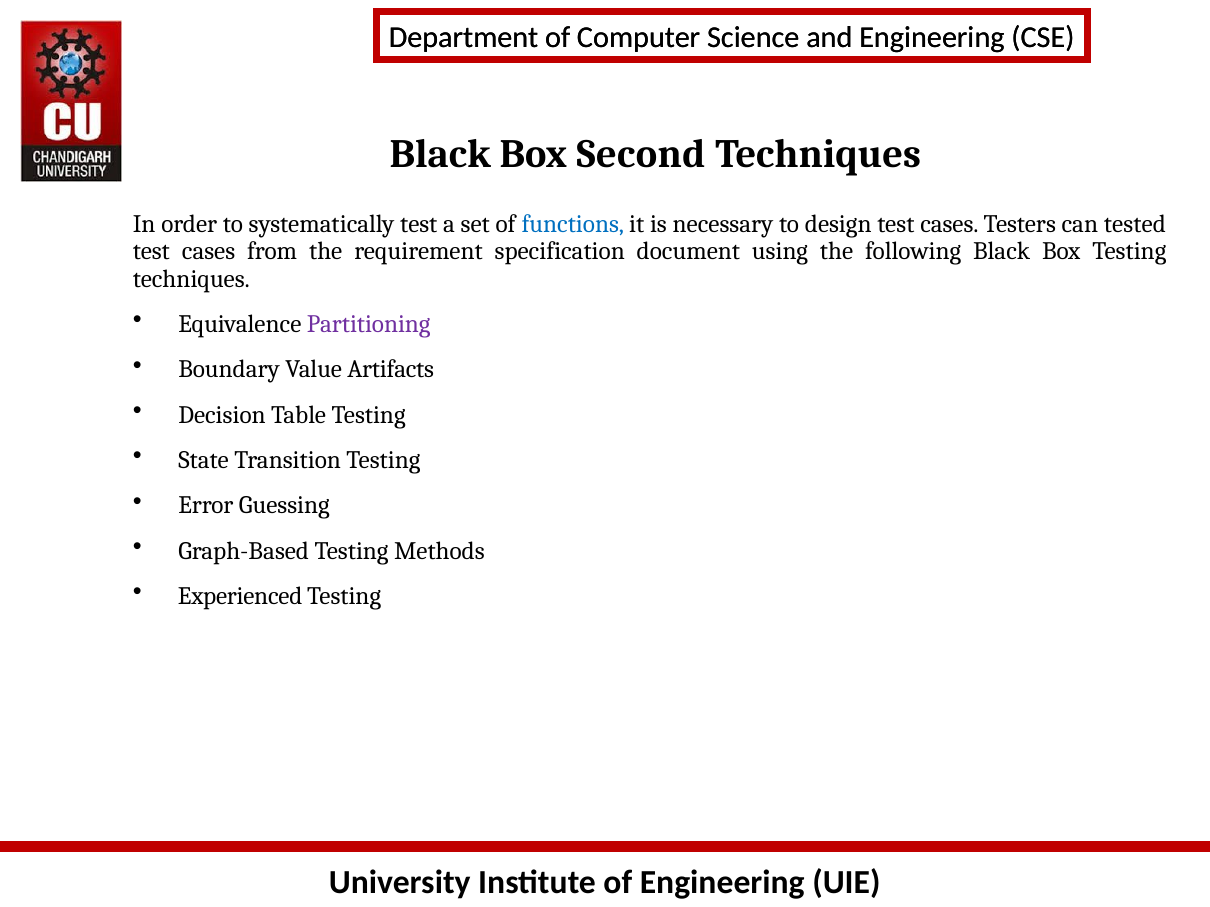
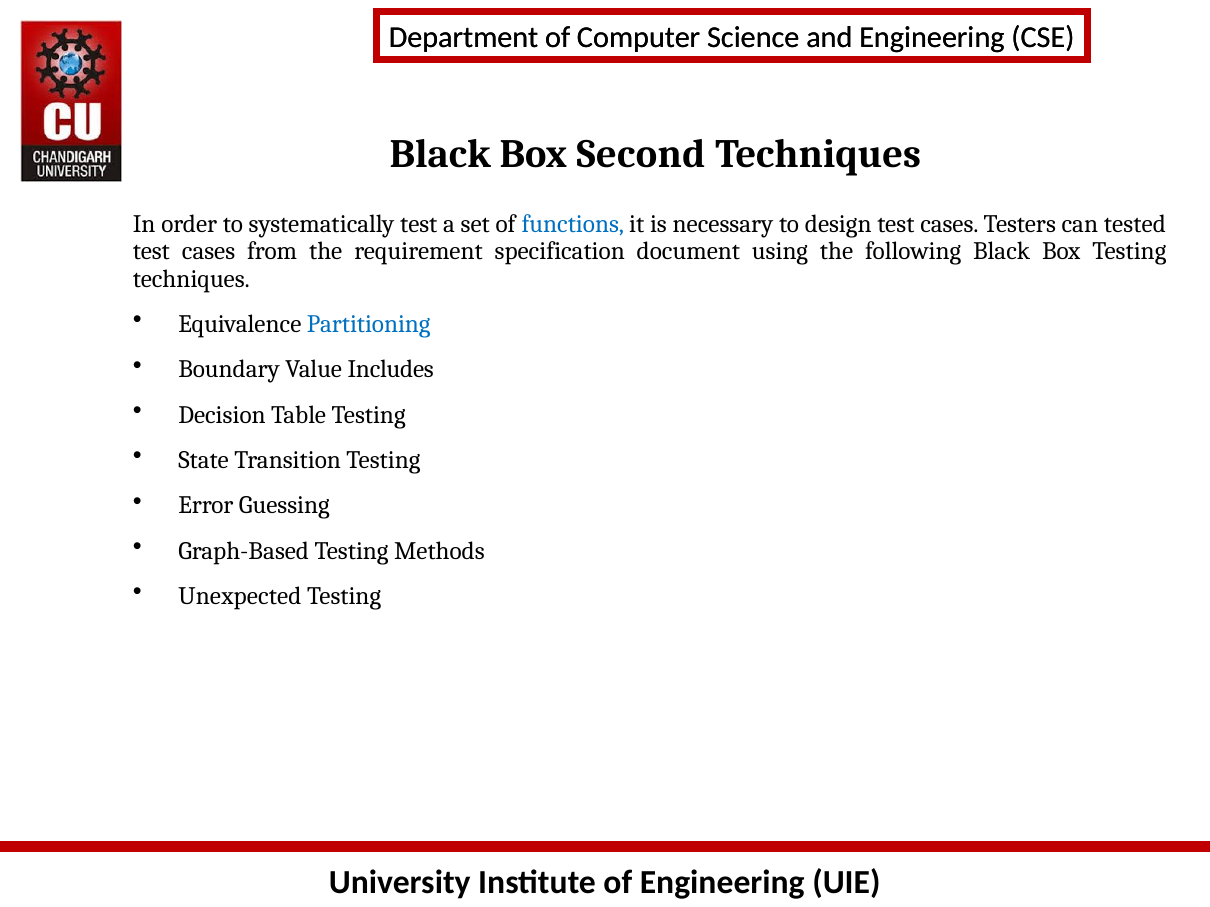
Partitioning colour: purple -> blue (369, 324)
Artifacts: Artifacts -> Includes (391, 370)
Experienced: Experienced -> Unexpected (240, 596)
